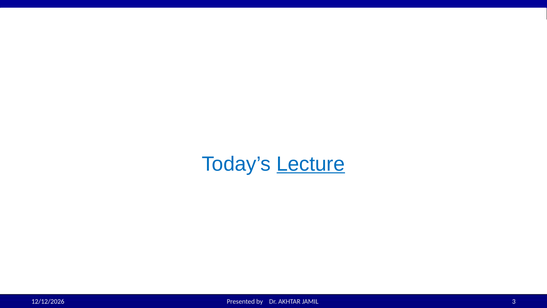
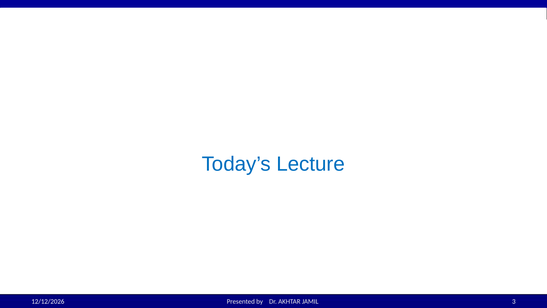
Lecture underline: present -> none (311, 164)
